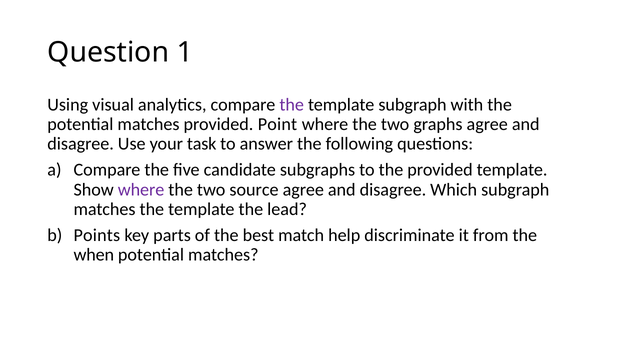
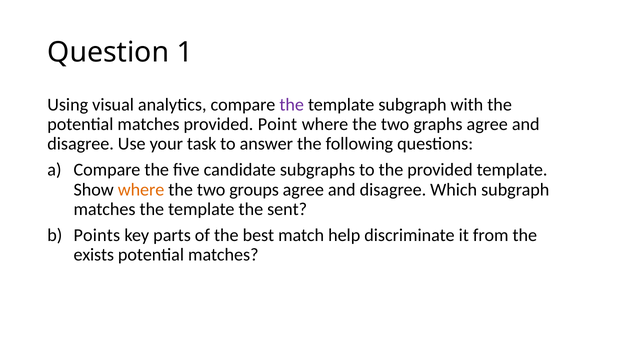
where colour: purple -> orange (141, 190)
source: source -> groups (254, 190)
lead: lead -> sent (287, 209)
when: when -> exists (94, 255)
